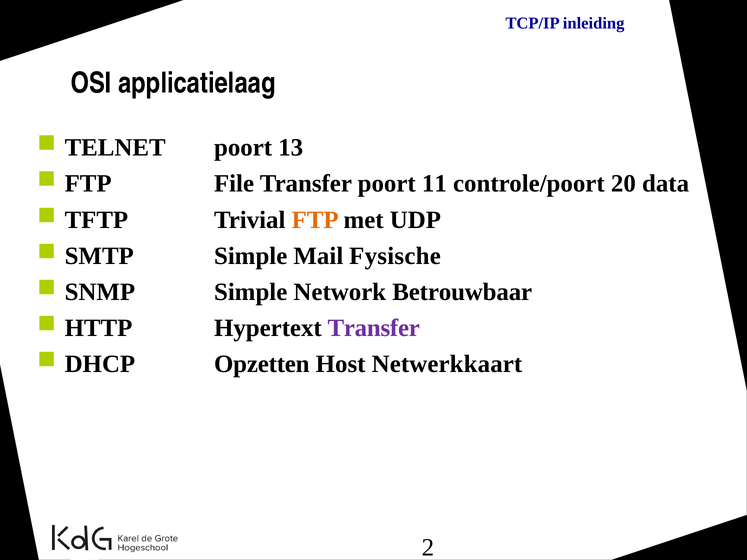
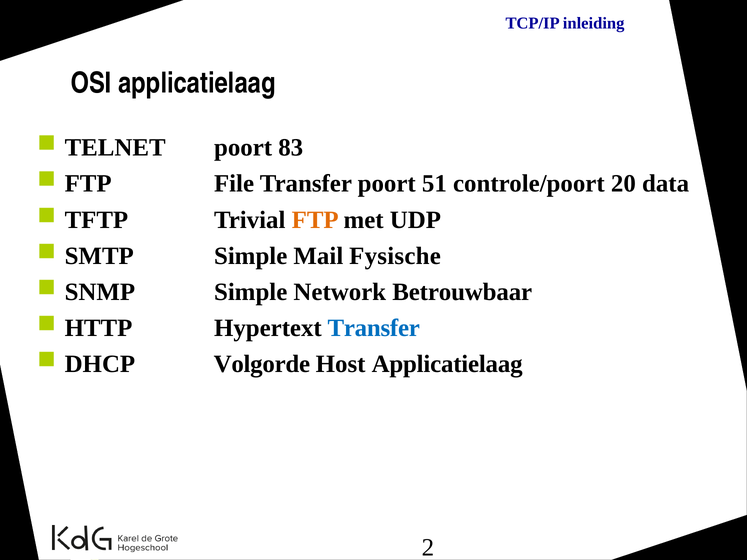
13: 13 -> 83 (291, 148)
11: 11 -> 51 (434, 184)
Transfer colour: purple -> blue (374, 328)
Opzetten: Opzetten -> Volgorde (262, 364)
Host Netwerkkaart: Netwerkkaart -> Applicatielaag (447, 364)
